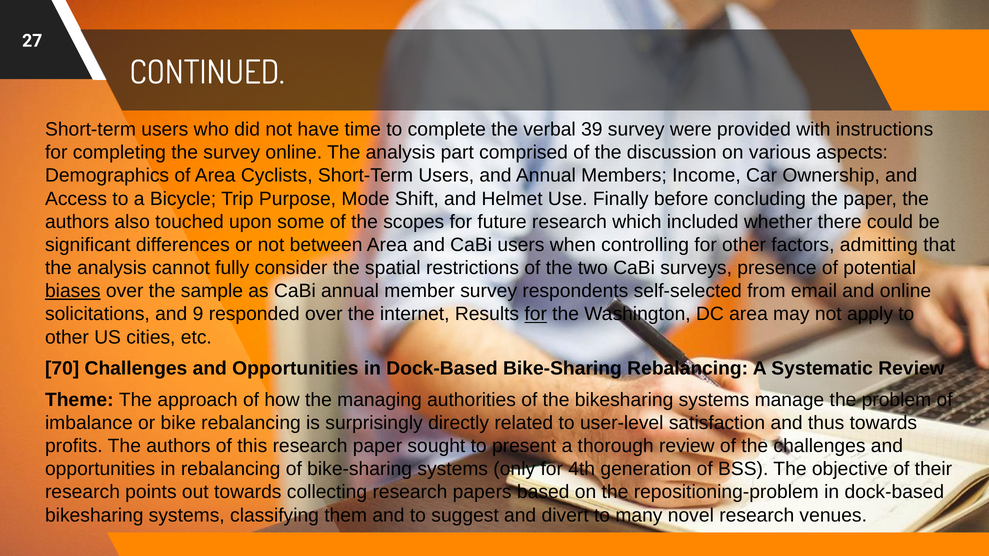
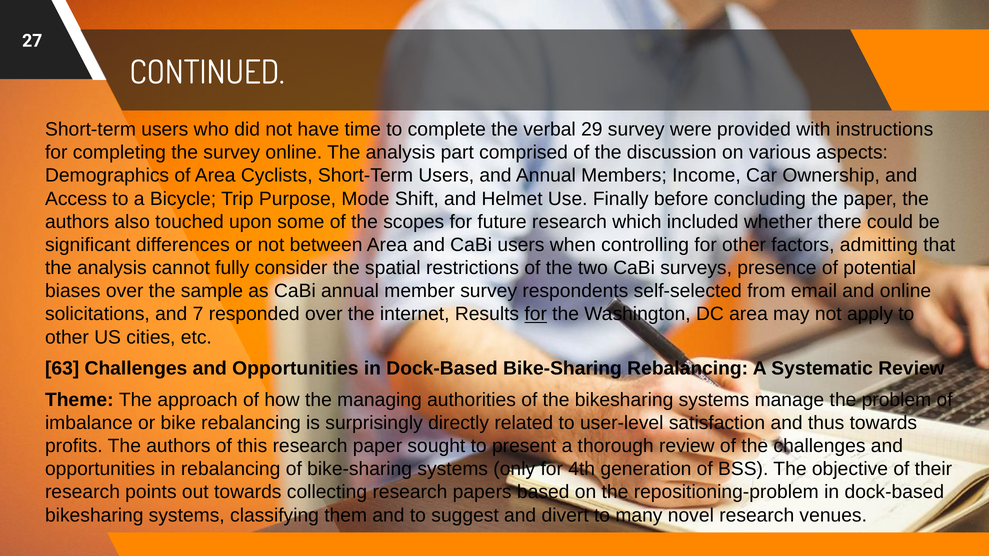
39: 39 -> 29 (592, 130)
biases underline: present -> none (73, 291)
9: 9 -> 7 (198, 314)
70: 70 -> 63 (62, 369)
